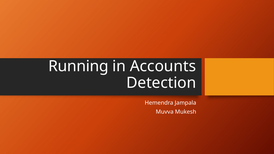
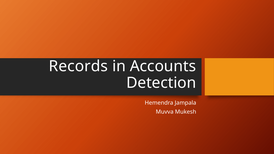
Running: Running -> Records (78, 66)
